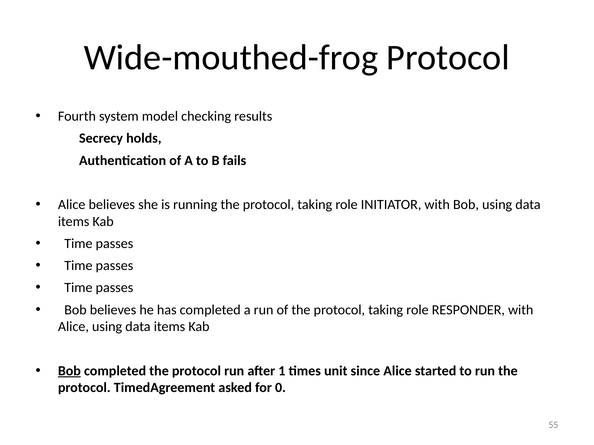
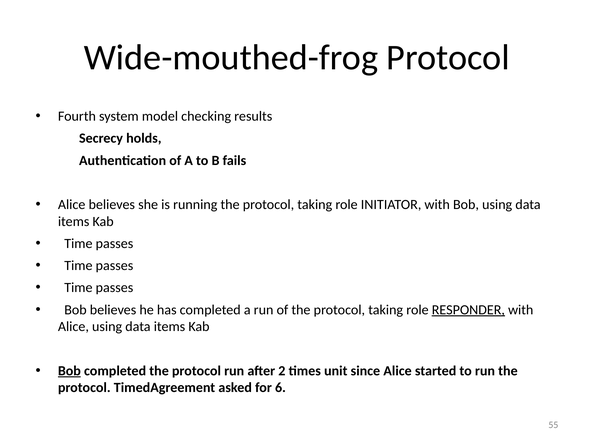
RESPONDER underline: none -> present (468, 310)
1: 1 -> 2 (282, 371)
0: 0 -> 6 (280, 388)
